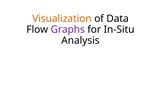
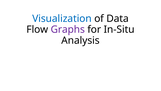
Visualization colour: orange -> blue (62, 19)
